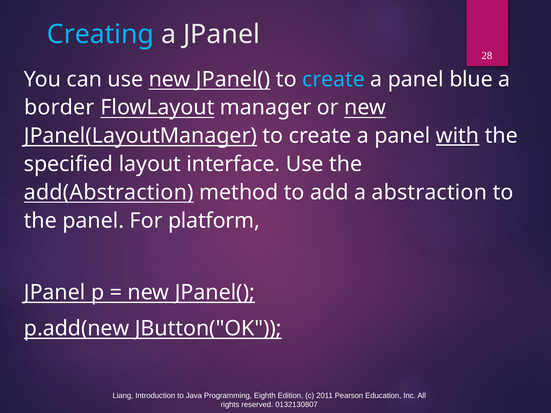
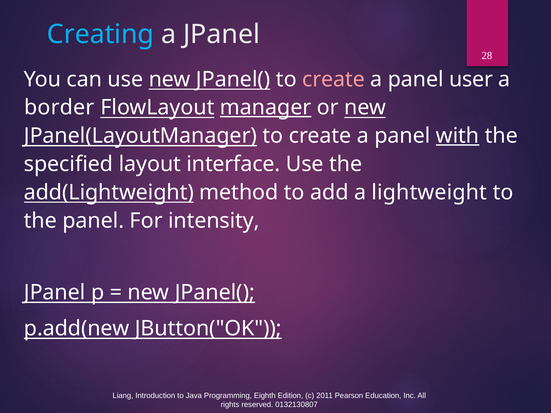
create colour: light blue -> pink (333, 79)
blue: blue -> user (471, 79)
manager underline: none -> present (266, 108)
add(Abstraction: add(Abstraction -> add(Lightweight (109, 193)
abstraction: abstraction -> lightweight (429, 193)
platform: platform -> intensity (214, 221)
